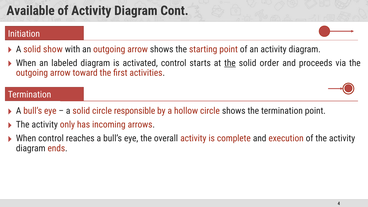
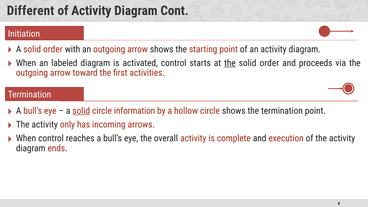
Available: Available -> Different (30, 11)
A solid show: show -> order (53, 49)
solid underline: none -> present (81, 111)
responsible: responsible -> information (135, 111)
